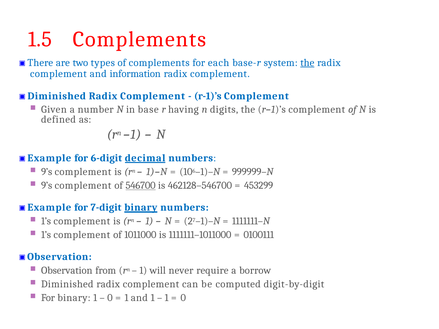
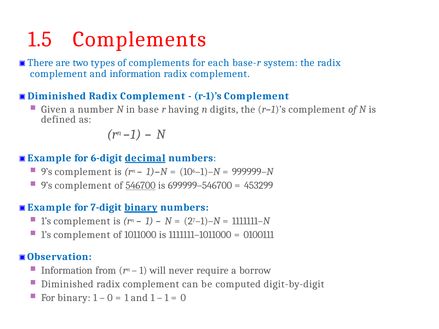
the underline: present -> none (307, 63)
462128–546700: 462128–546700 -> 699999–546700 (200, 186)
Observation: Observation -> Information (67, 271)
